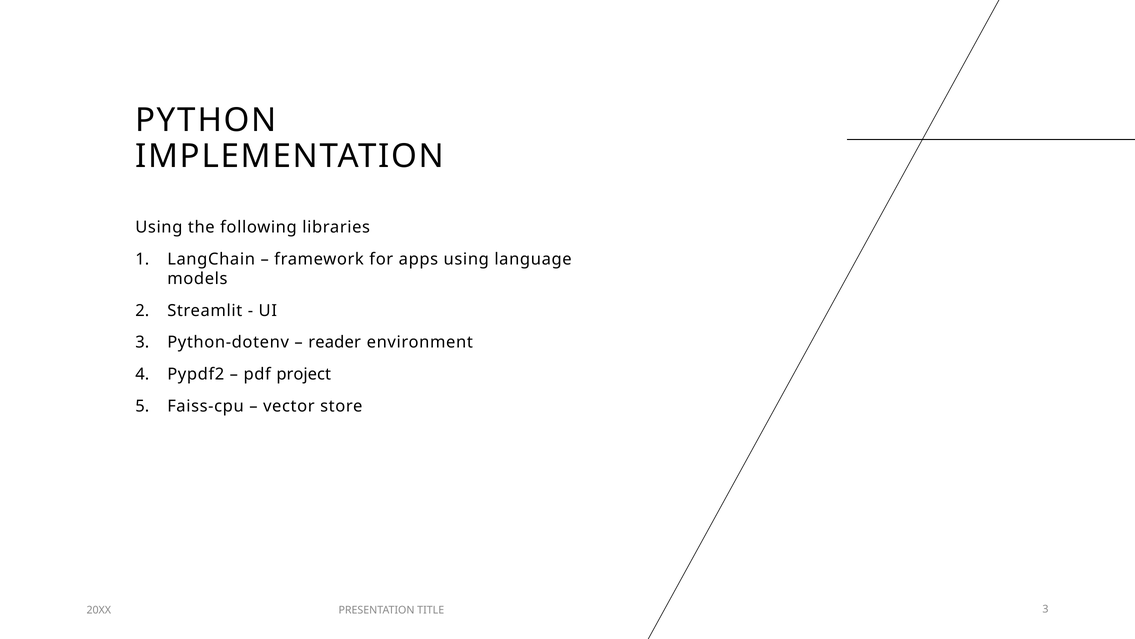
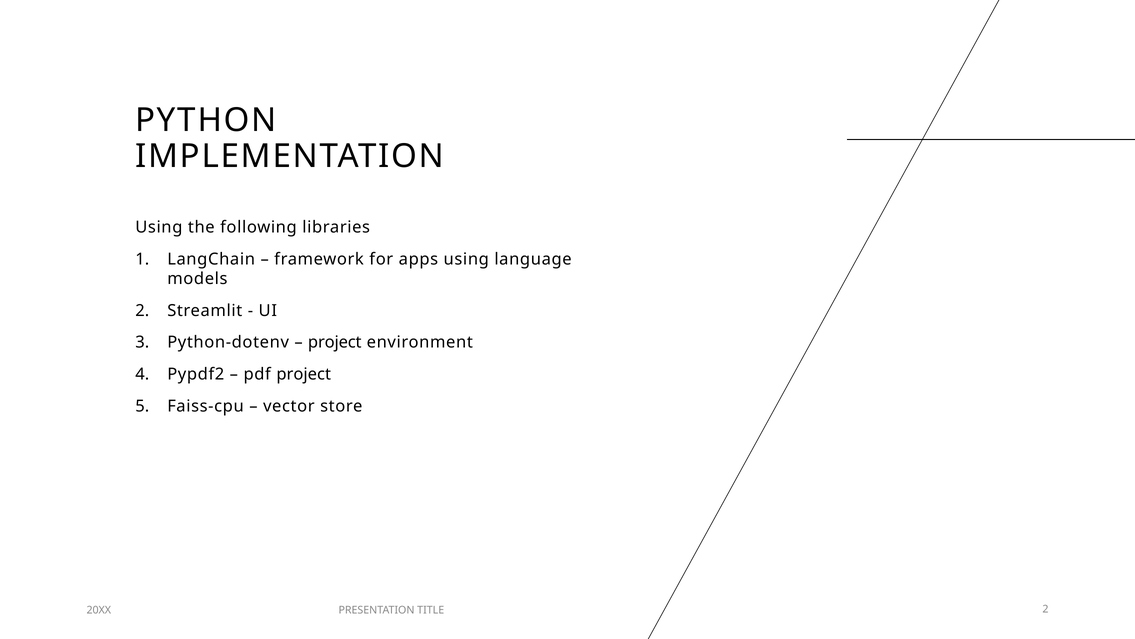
reader: reader -> project (335, 342)
TITLE 3: 3 -> 2 (1046, 609)
